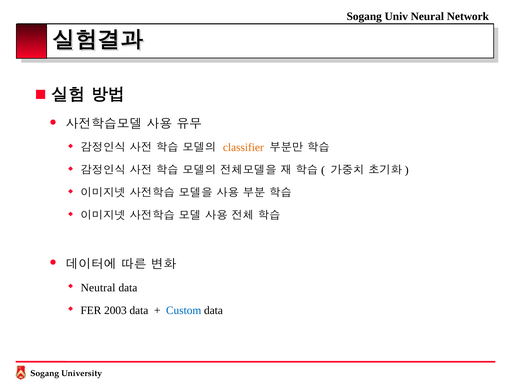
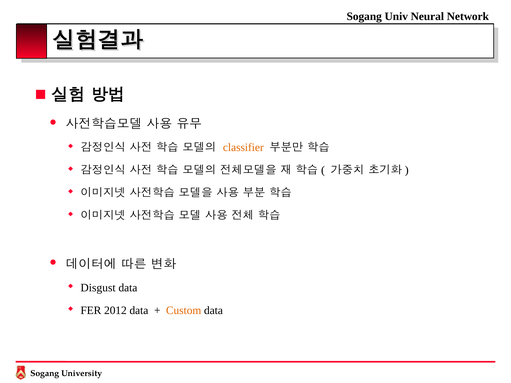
Neutral: Neutral -> Disgust (98, 288)
2003: 2003 -> 2012 (115, 311)
Custom colour: blue -> orange (184, 311)
